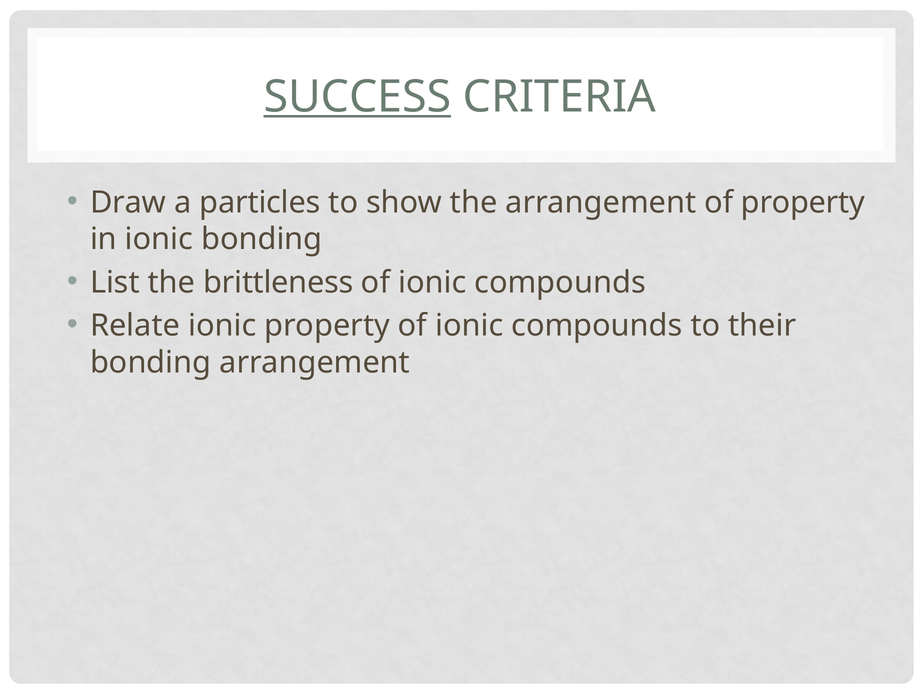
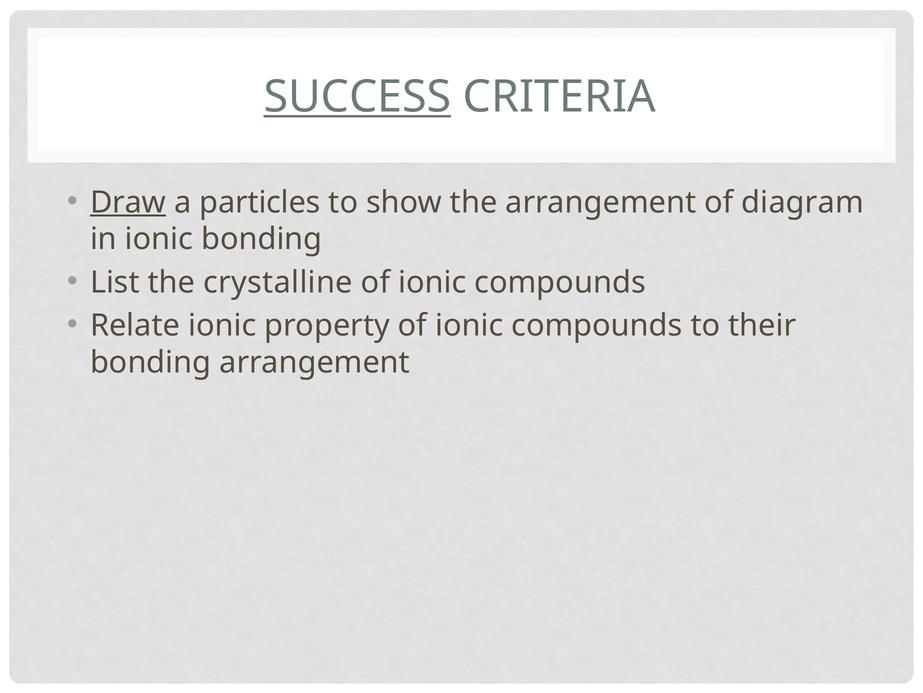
Draw underline: none -> present (128, 202)
of property: property -> diagram (803, 202)
brittleness: brittleness -> crystalline (278, 282)
